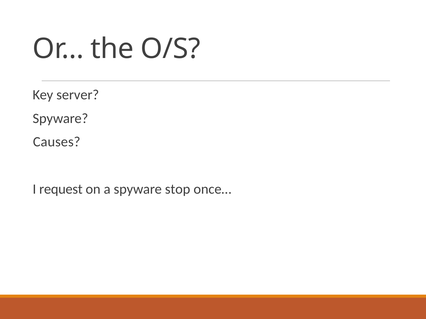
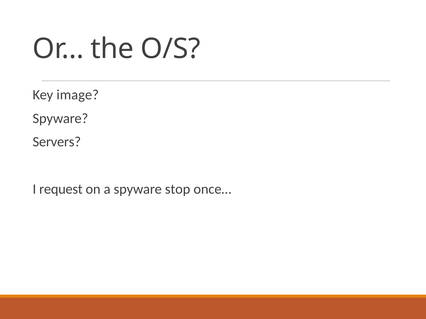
server: server -> image (78, 95)
Causes: Causes -> Servers (57, 142)
